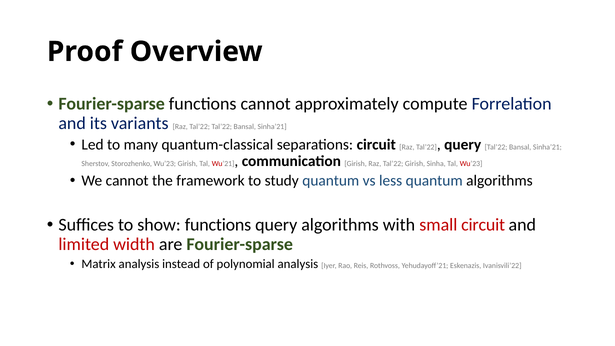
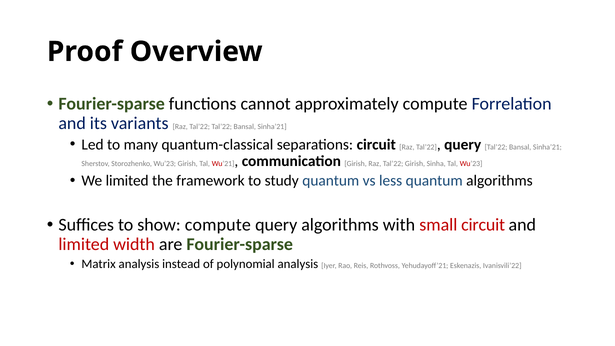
We cannot: cannot -> limited (127, 181)
show functions: functions -> compute (218, 225)
